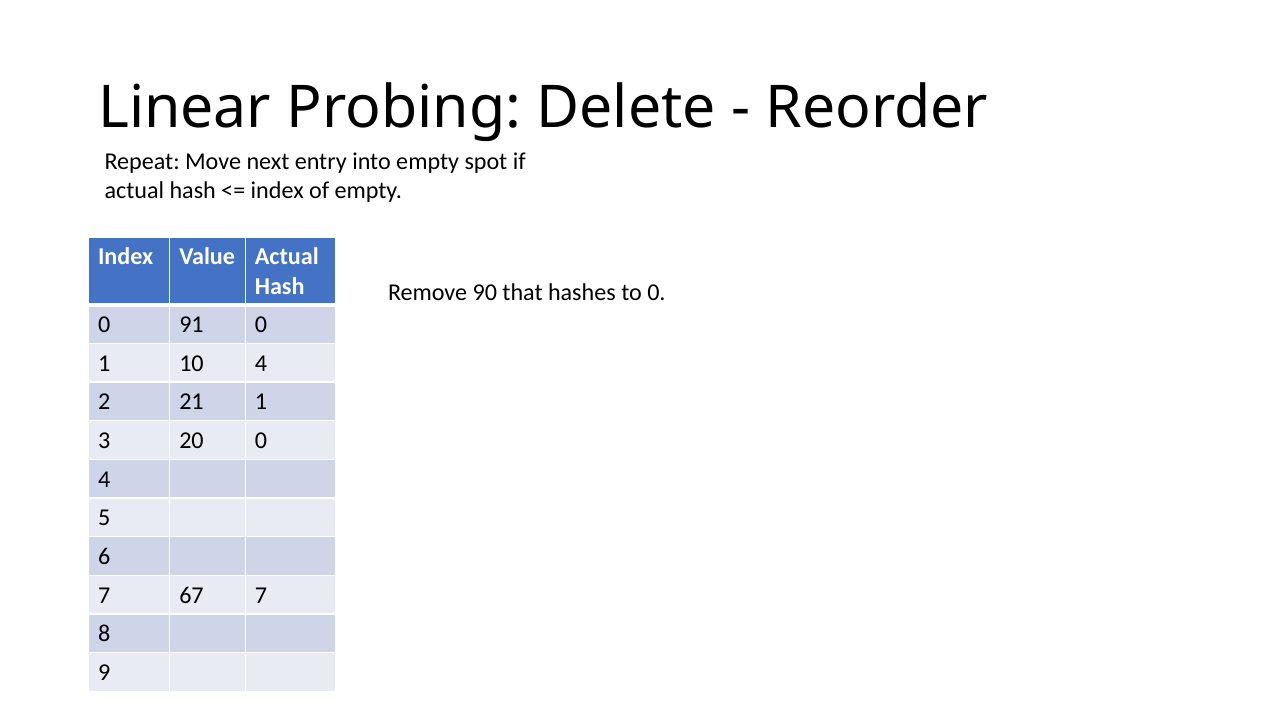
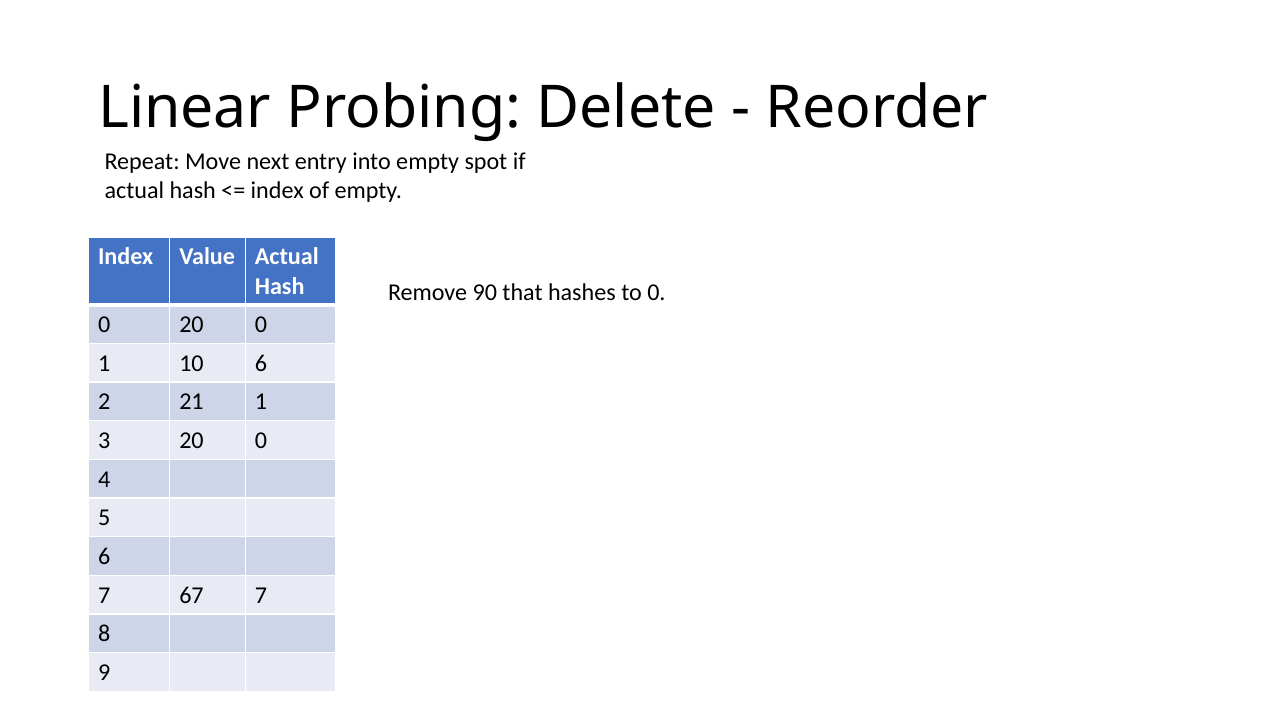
0 91: 91 -> 20 (191, 325)
10 4: 4 -> 6 (261, 363)
